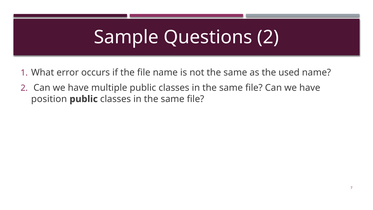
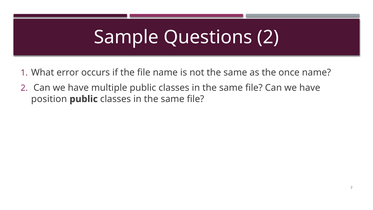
used: used -> once (289, 72)
